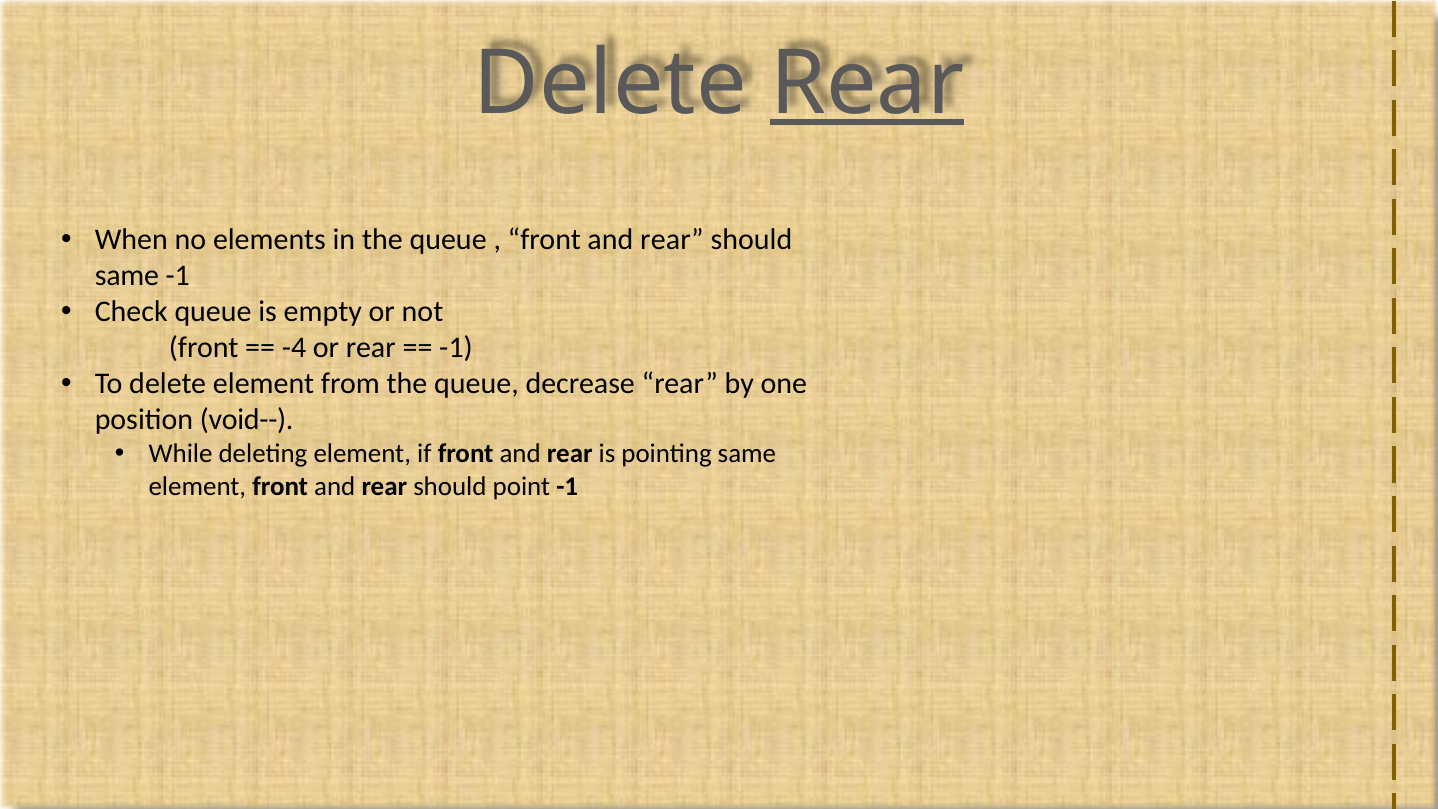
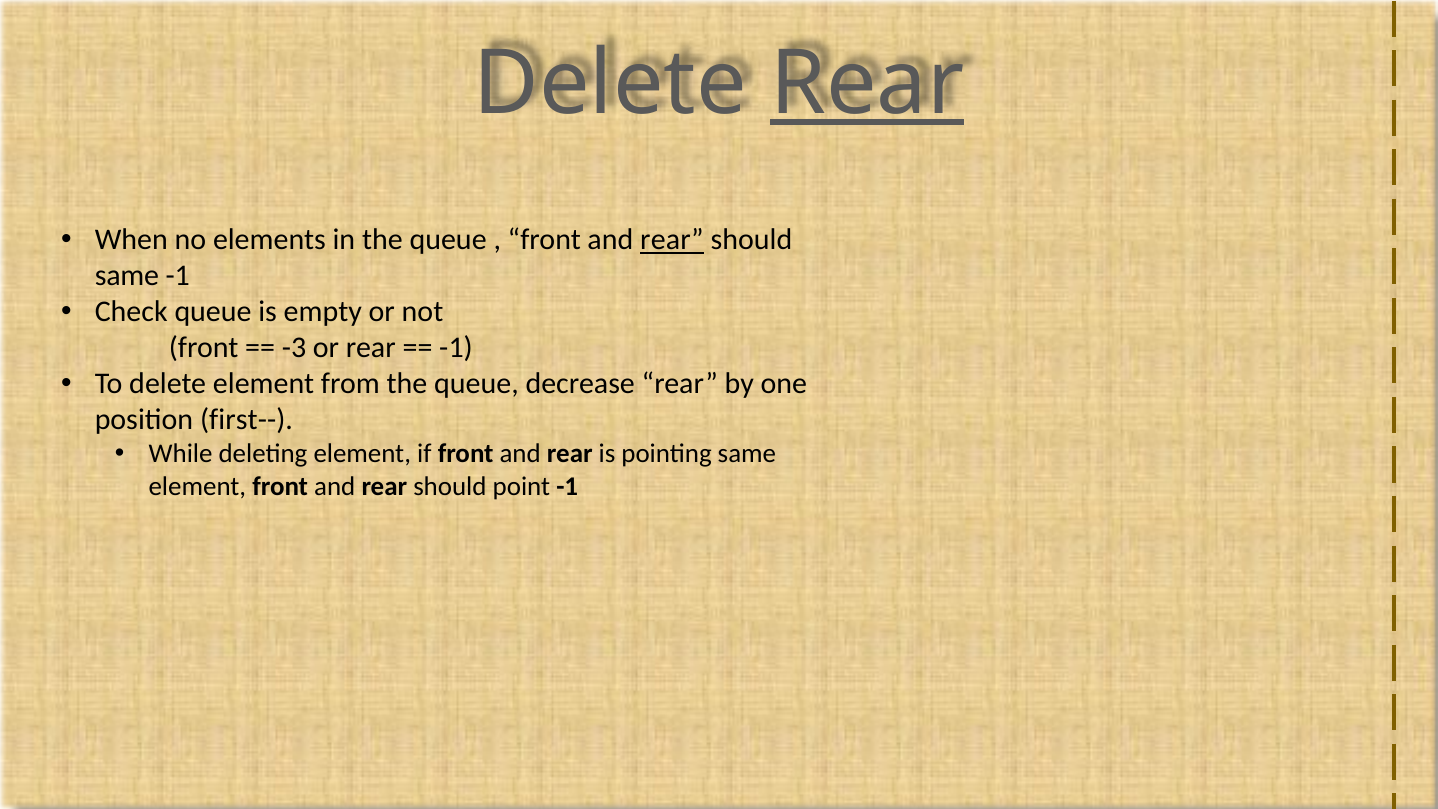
rear underline: none -> present (672, 240)
-4: -4 -> -3 (294, 348)
void--: void-- -> first-- (247, 420)
